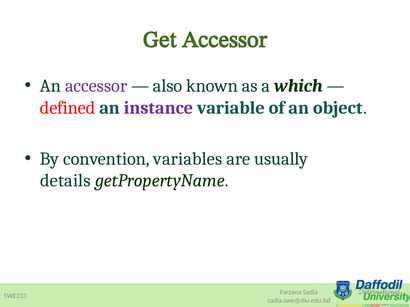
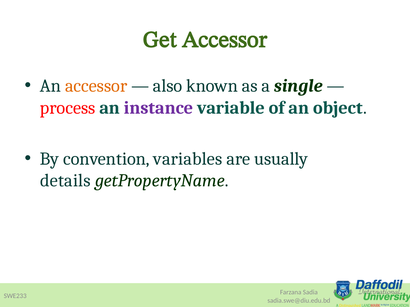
accessor colour: purple -> orange (96, 86)
which: which -> single (298, 86)
defined: defined -> process (68, 108)
